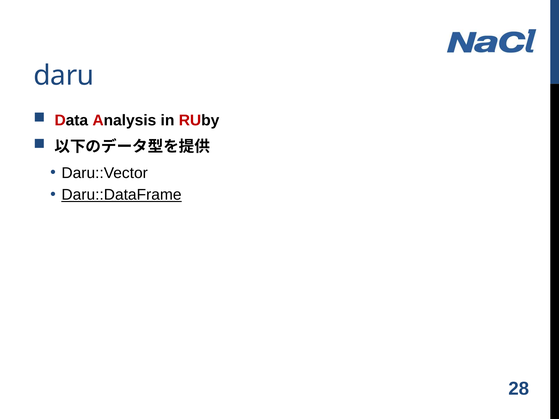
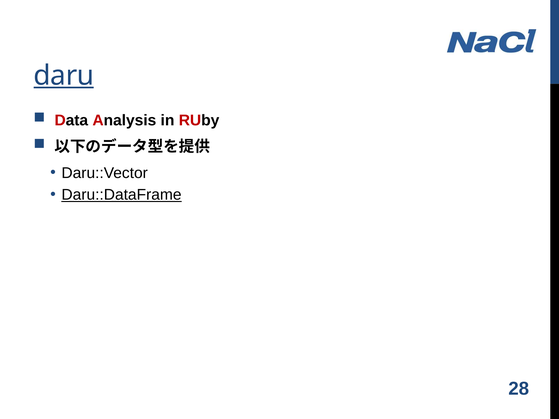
daru underline: none -> present (64, 76)
